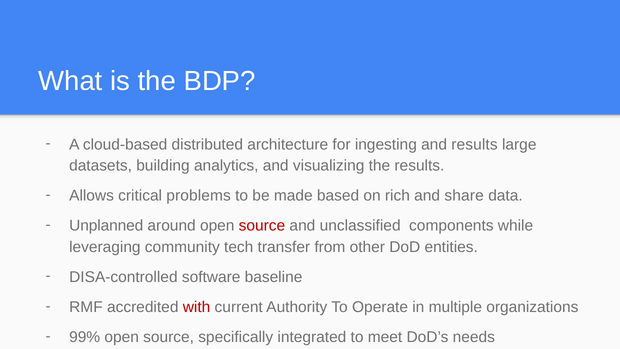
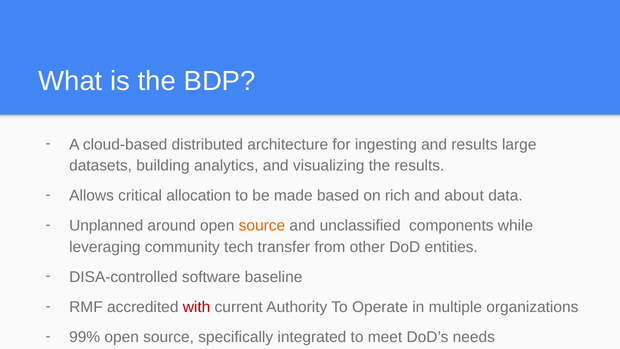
problems: problems -> allocation (199, 196)
share: share -> about (464, 196)
source colour: red -> orange (262, 226)
